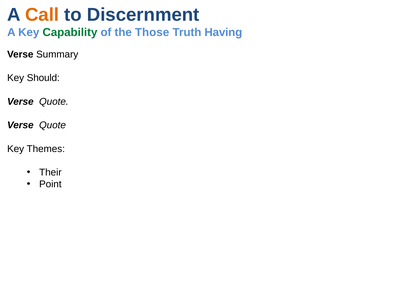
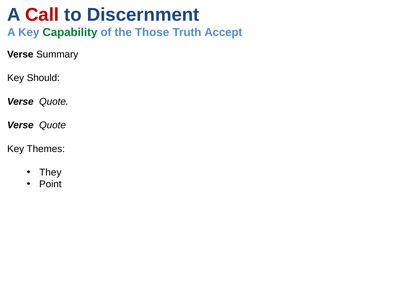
Call colour: orange -> red (42, 15)
Having: Having -> Accept (223, 32)
Their: Their -> They (50, 173)
